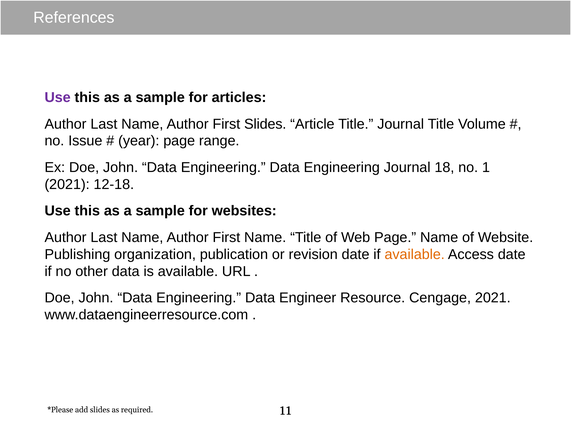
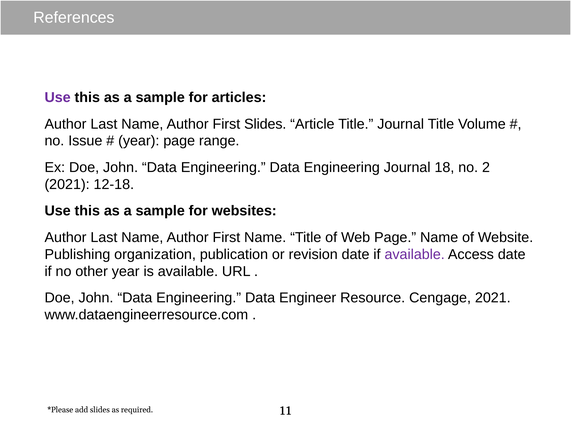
1: 1 -> 2 (486, 167)
available colour: orange -> purple (415, 254)
other data: data -> year (126, 271)
